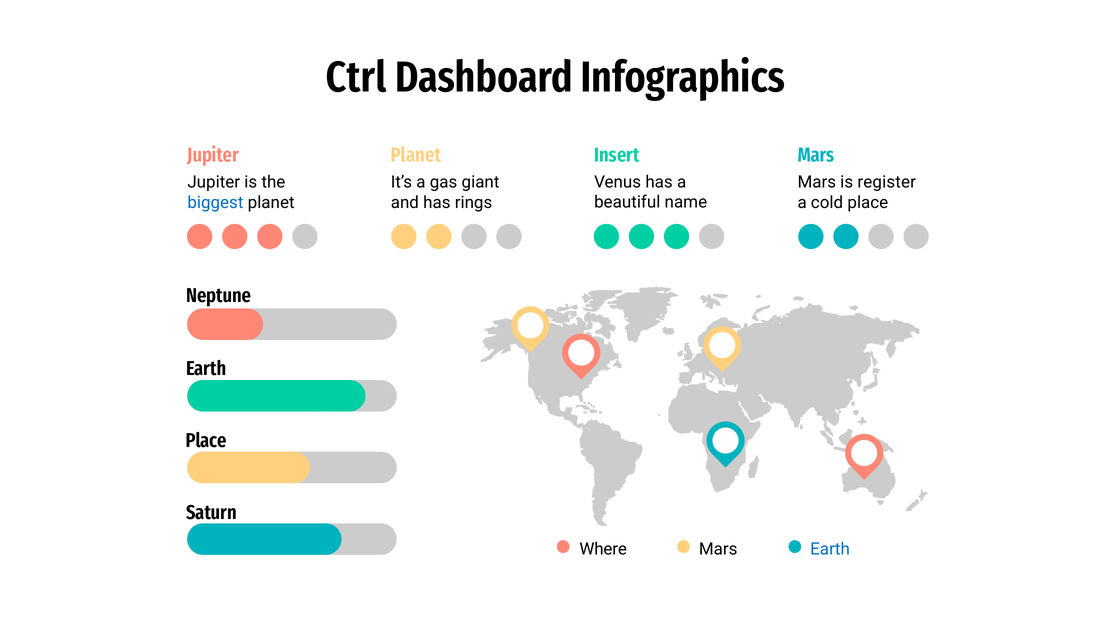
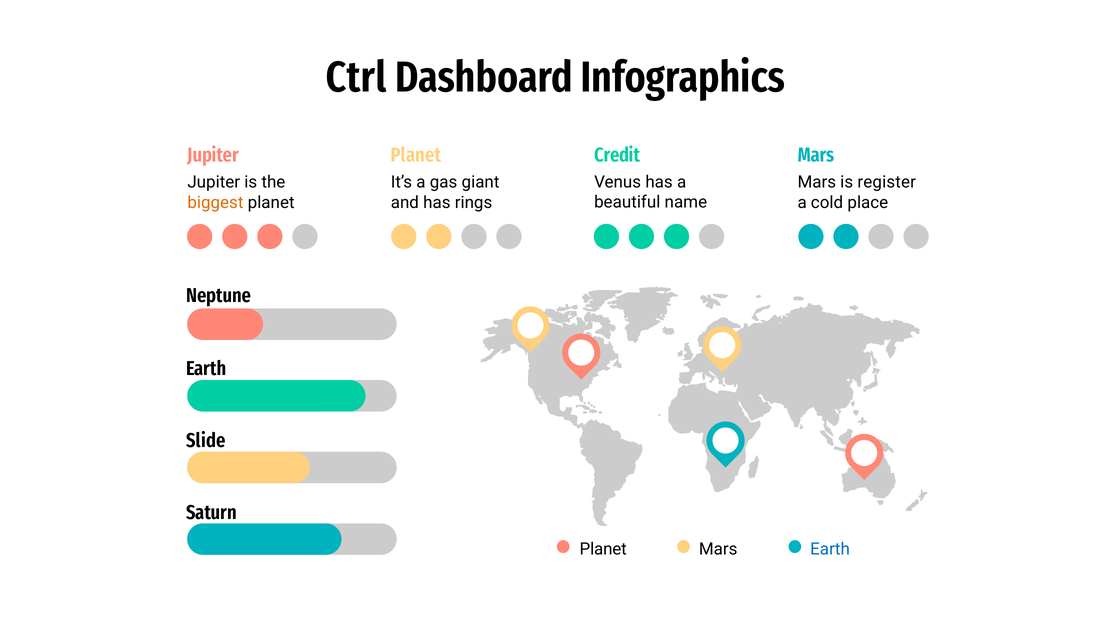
Insert: Insert -> Credit (617, 155)
biggest colour: blue -> orange (215, 202)
Place: Place -> Slide (206, 440)
Where: Where -> Planet (603, 549)
